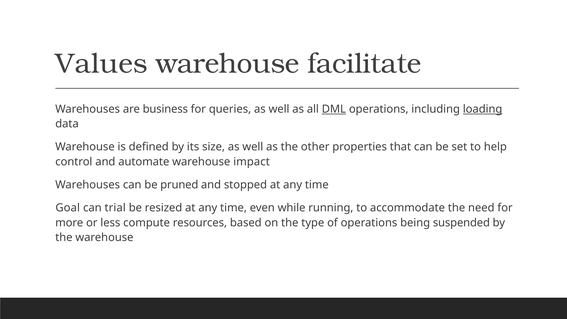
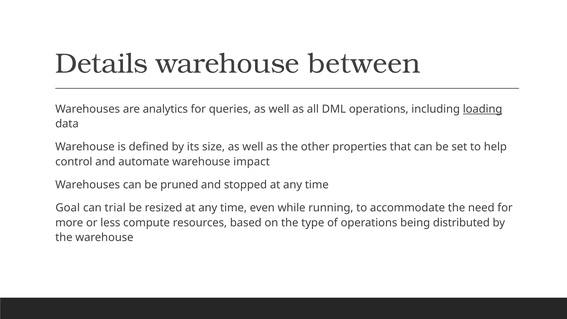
Values: Values -> Details (102, 64)
facilitate: facilitate -> between (364, 64)
business: business -> analytics (165, 109)
DML underline: present -> none (334, 109)
suspended: suspended -> distributed (461, 223)
